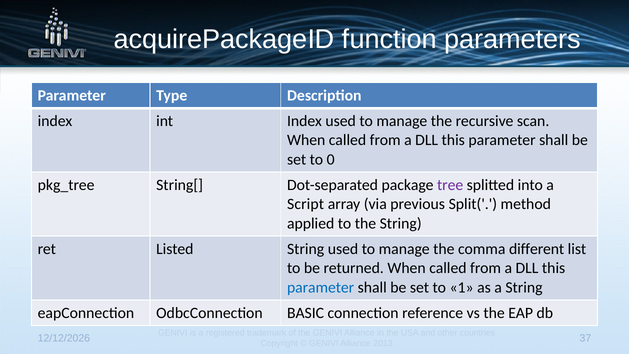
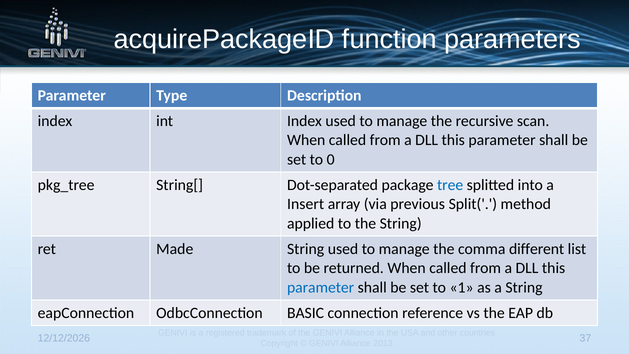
tree colour: purple -> blue (450, 185)
Script: Script -> Insert (306, 204)
Listed: Listed -> Made (175, 249)
